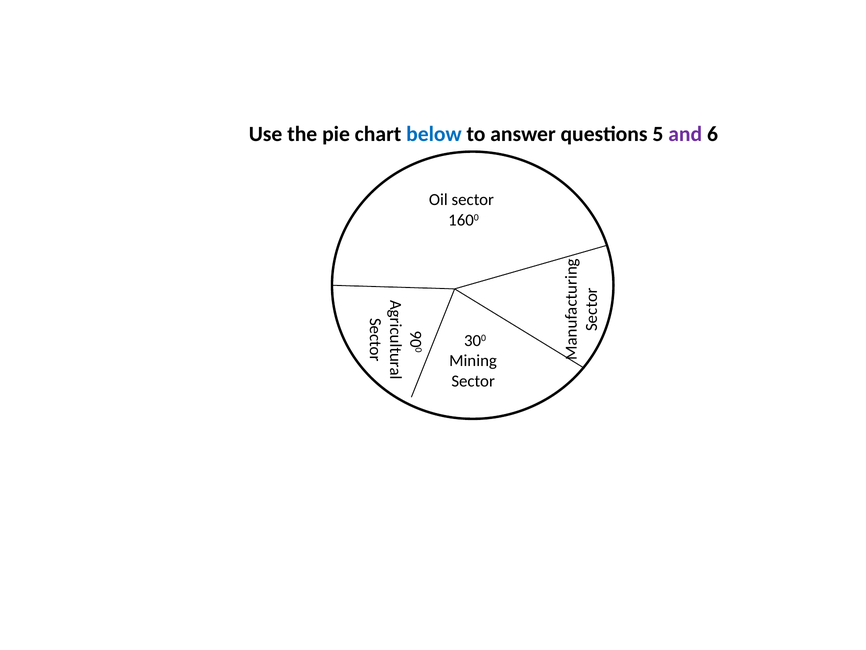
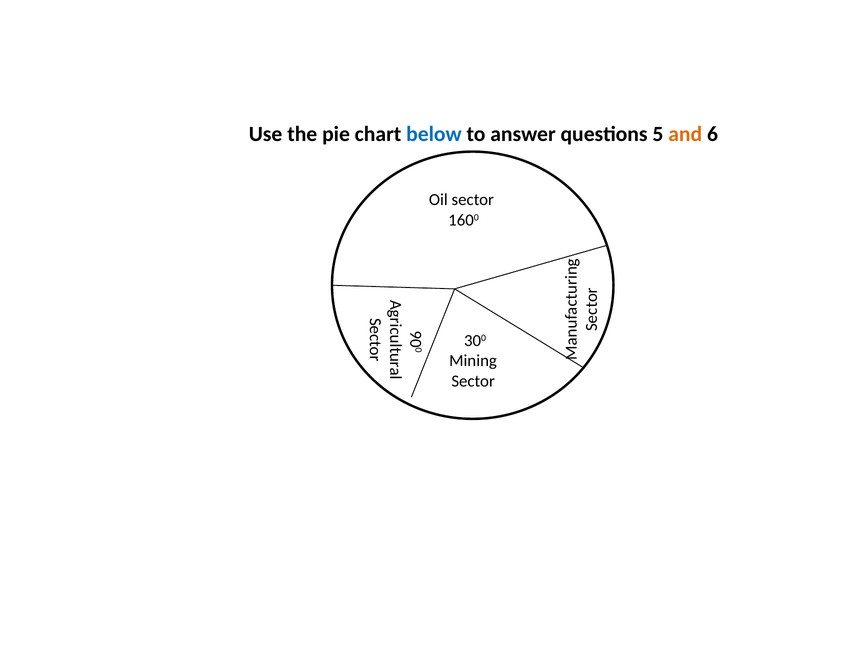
and colour: purple -> orange (685, 134)
